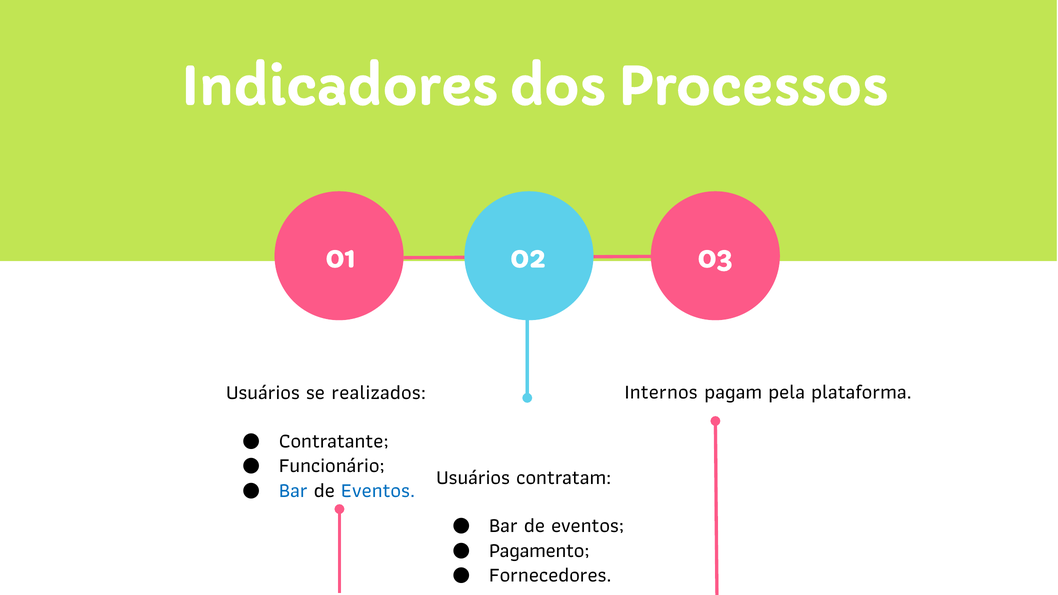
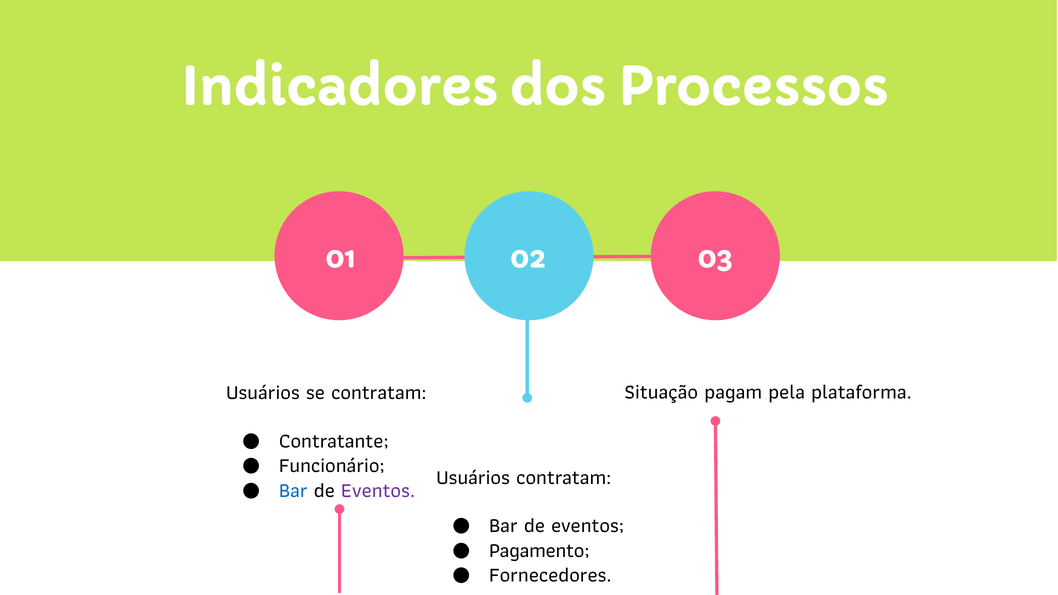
Internos: Internos -> Situação (661, 392)
se realizados: realizados -> contratam (379, 393)
Eventos colour: blue -> purple (378, 490)
